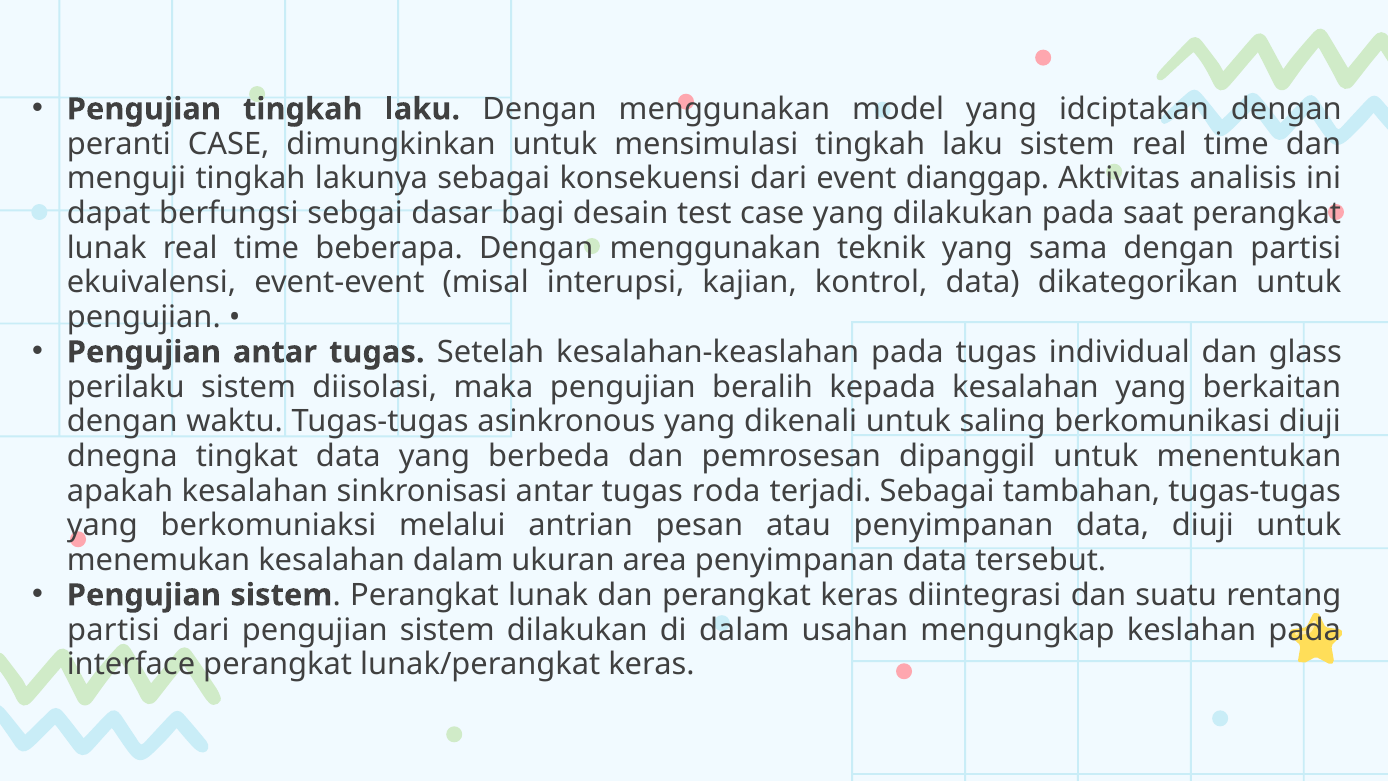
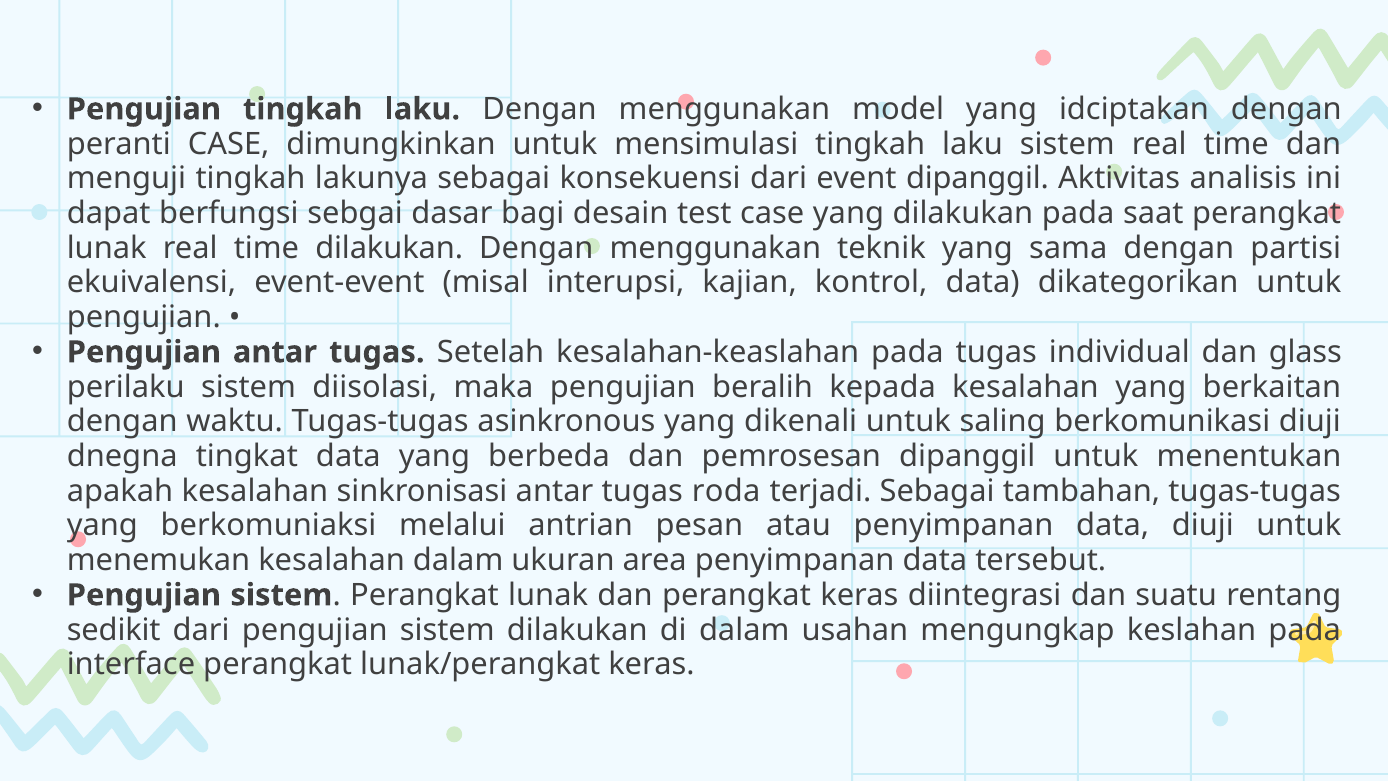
event dianggap: dianggap -> dipanggil (977, 179)
time beberapa: beberapa -> dilakukan (389, 248)
partisi: partisi -> sedikit (114, 630)
